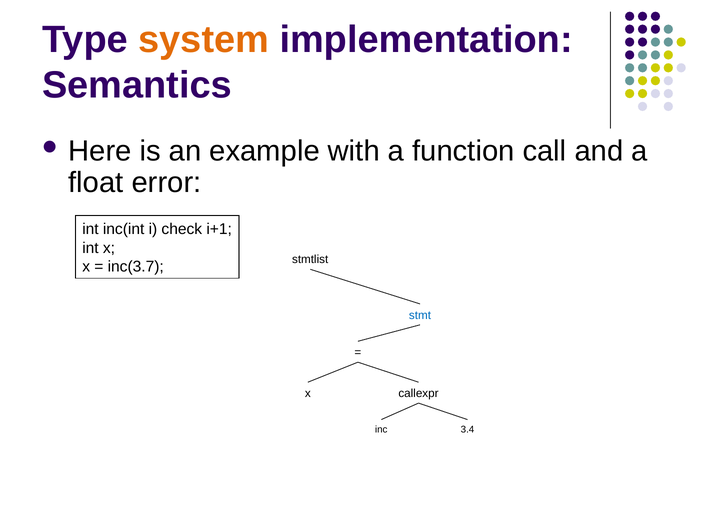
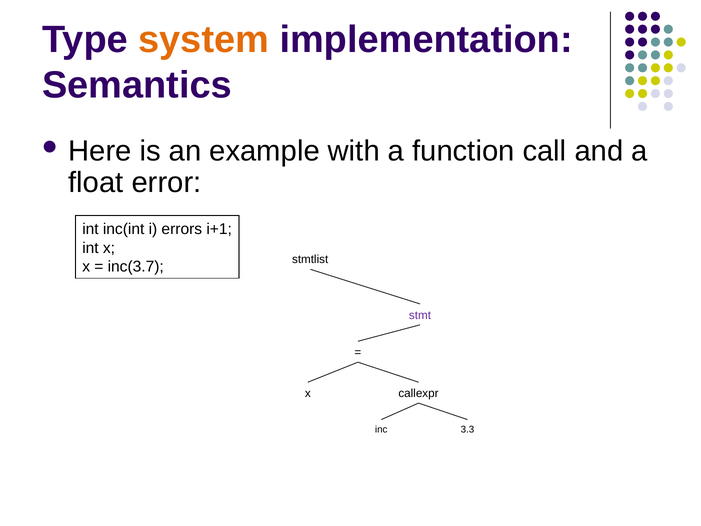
check: check -> errors (182, 229)
stmt colour: blue -> purple (420, 315)
3.4: 3.4 -> 3.3 (467, 429)
